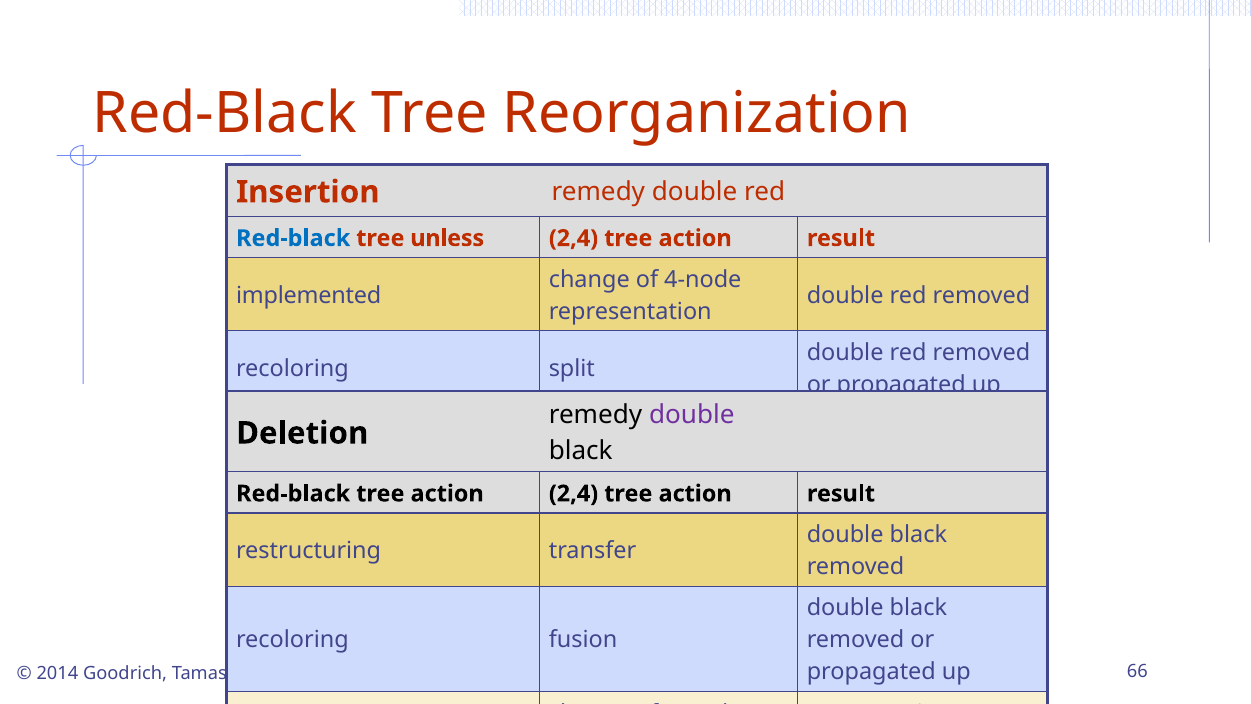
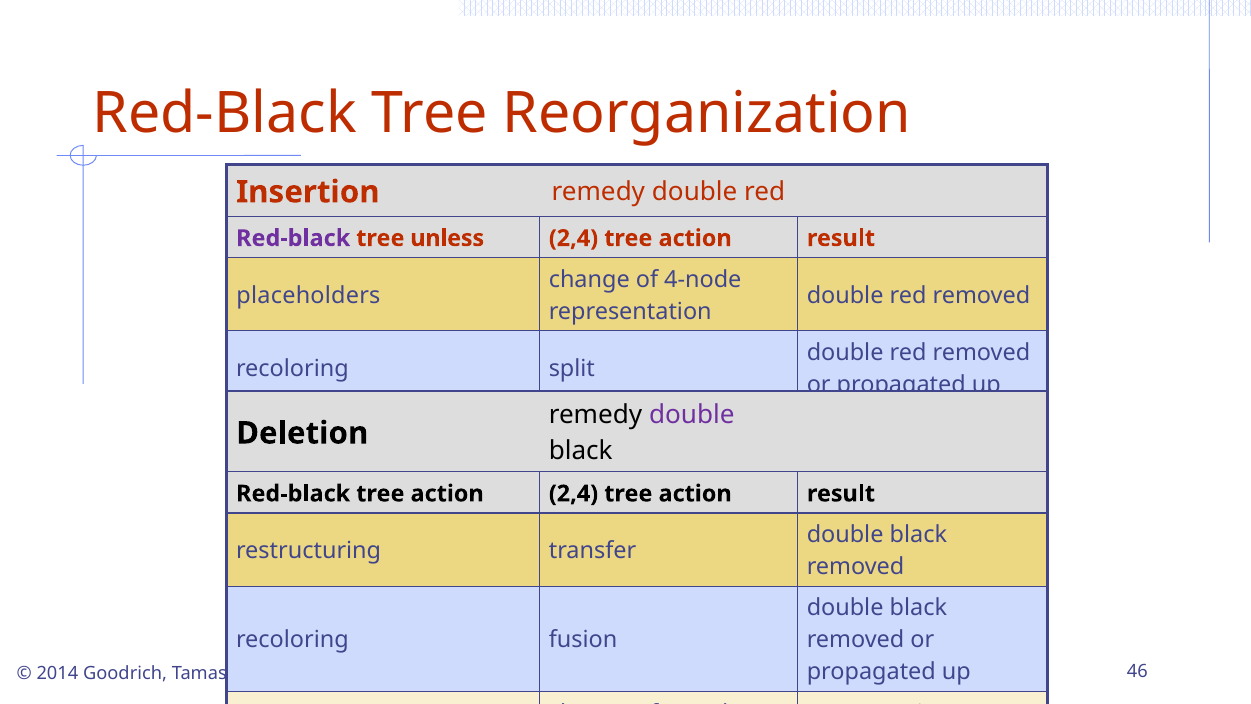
Red-black colour: blue -> purple (293, 238)
implemented: implemented -> placeholders (308, 295)
66: 66 -> 46 (1137, 671)
